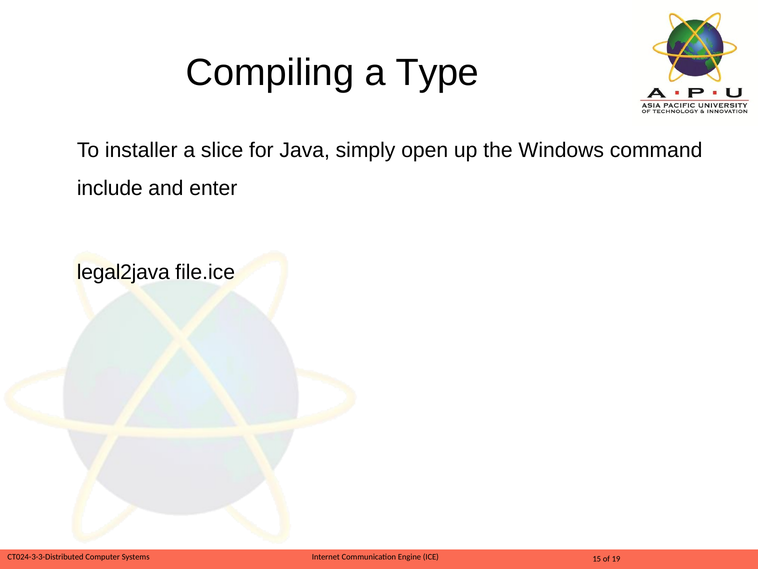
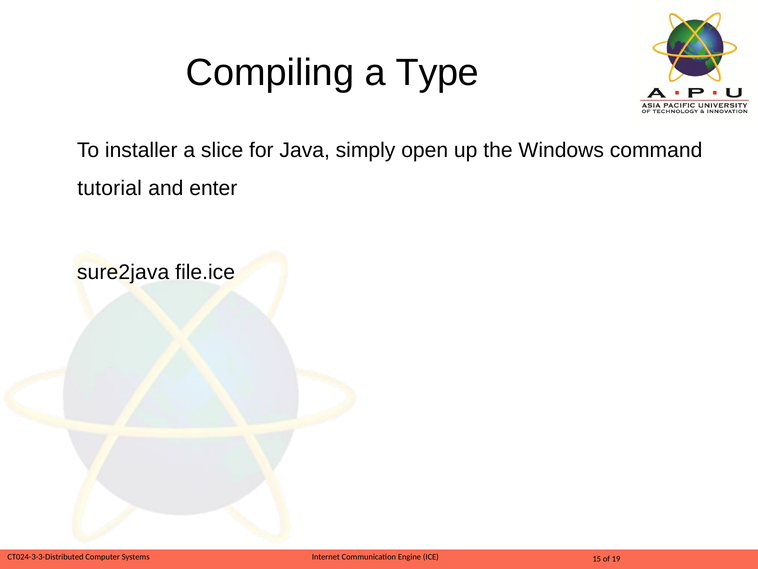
include: include -> tutorial (110, 188)
legal2java: legal2java -> sure2java (123, 272)
